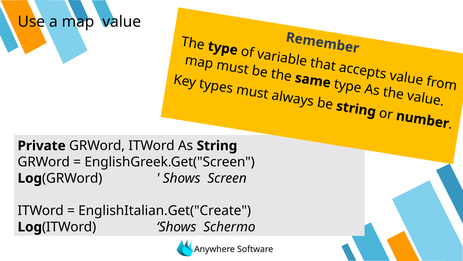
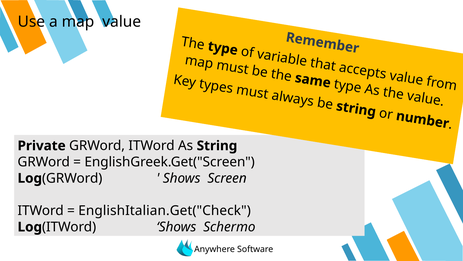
EnglishItalian.Get("Create: EnglishItalian.Get("Create -> EnglishItalian.Get("Check (165, 210)
